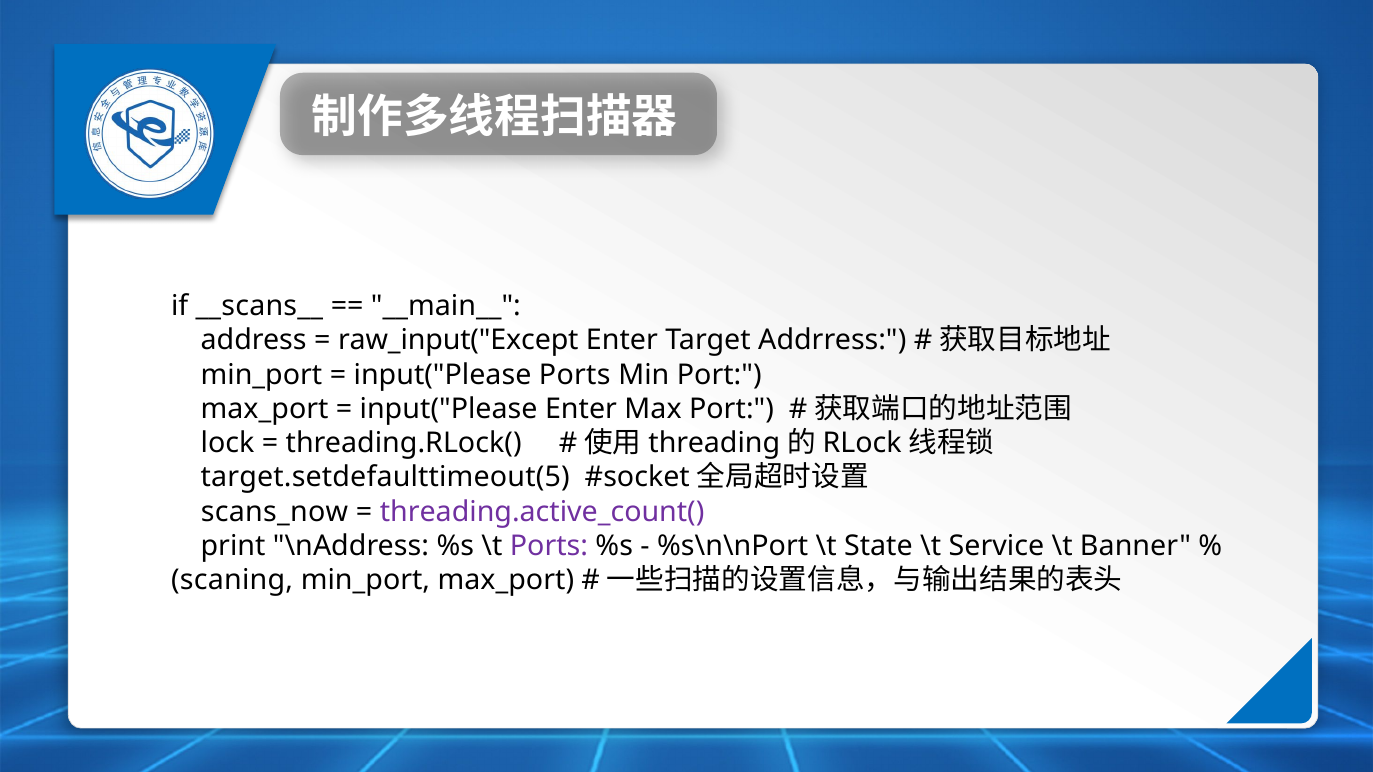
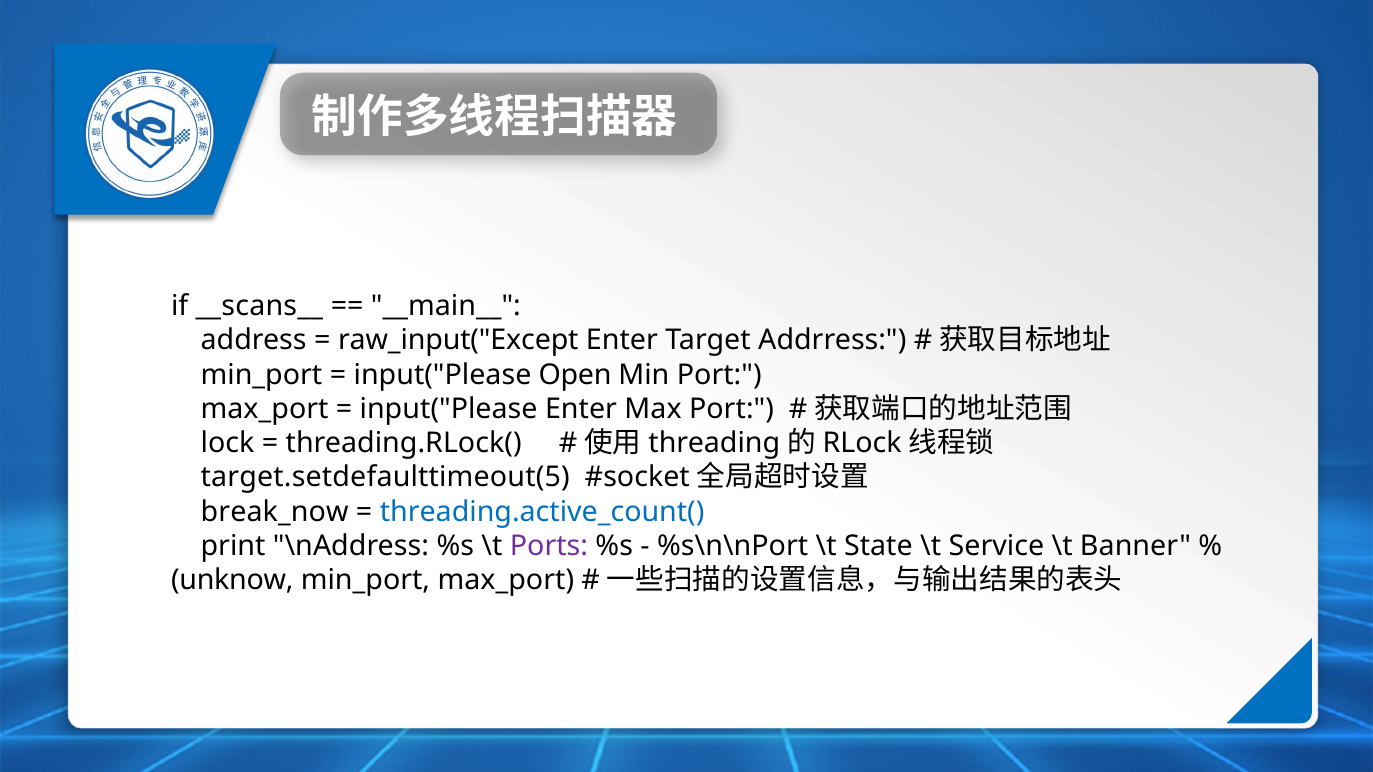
input("Please Ports: Ports -> Open (575, 375)
scans_now: scans_now -> break_now (275, 512)
threading.active_count( colour: purple -> blue (542, 512)
scaning: scaning -> unknow (232, 581)
